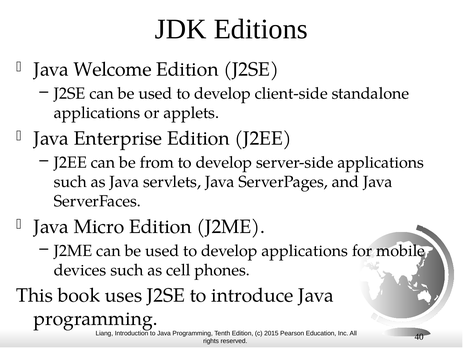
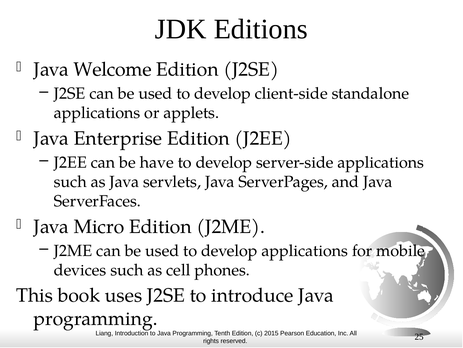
from: from -> have (157, 162)
40: 40 -> 25 (419, 336)
